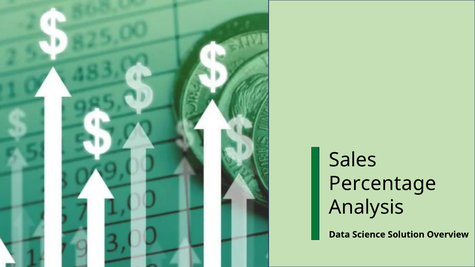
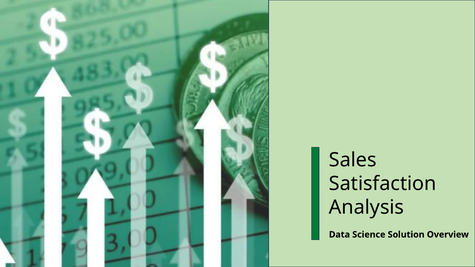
Percentage: Percentage -> Satisfaction (383, 184)
